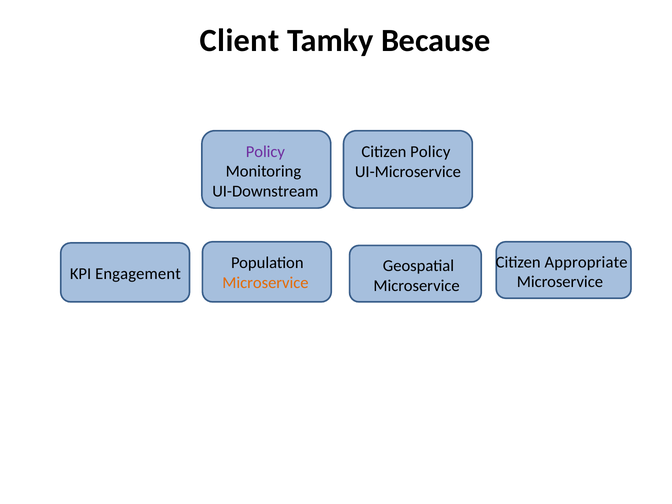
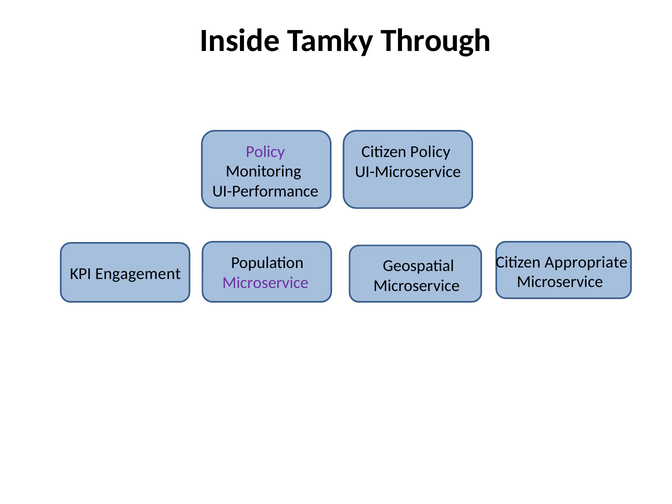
Client: Client -> Inside (240, 41)
Because: Because -> Through (436, 41)
UI-Downstream: UI-Downstream -> UI-Performance (265, 191)
Microservice colour: orange -> purple (265, 283)
